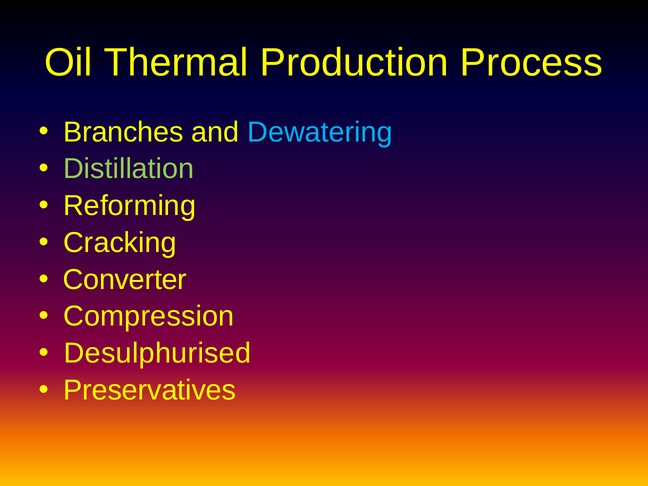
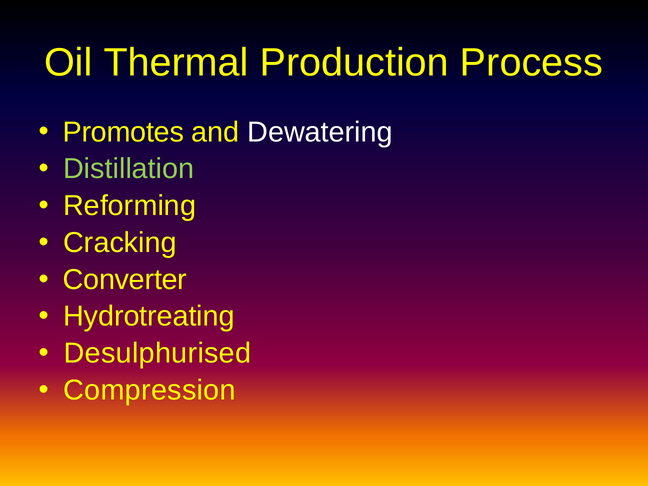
Branches: Branches -> Promotes (123, 132)
Dewatering colour: light blue -> white (320, 132)
Compression: Compression -> Hydrotreating (149, 316)
Preservatives: Preservatives -> Compression (149, 390)
